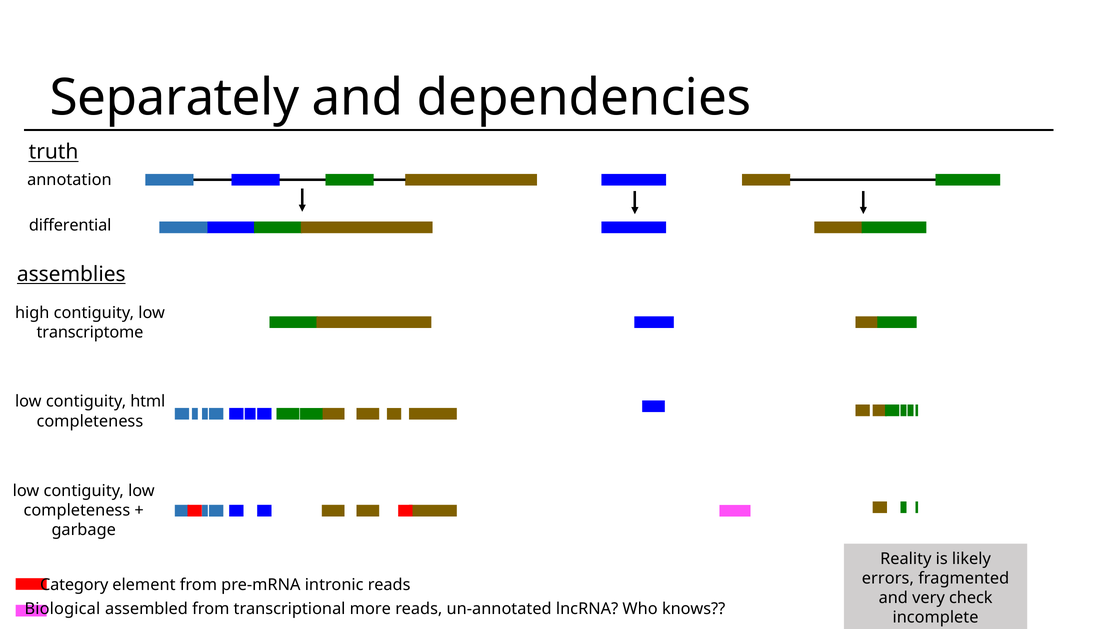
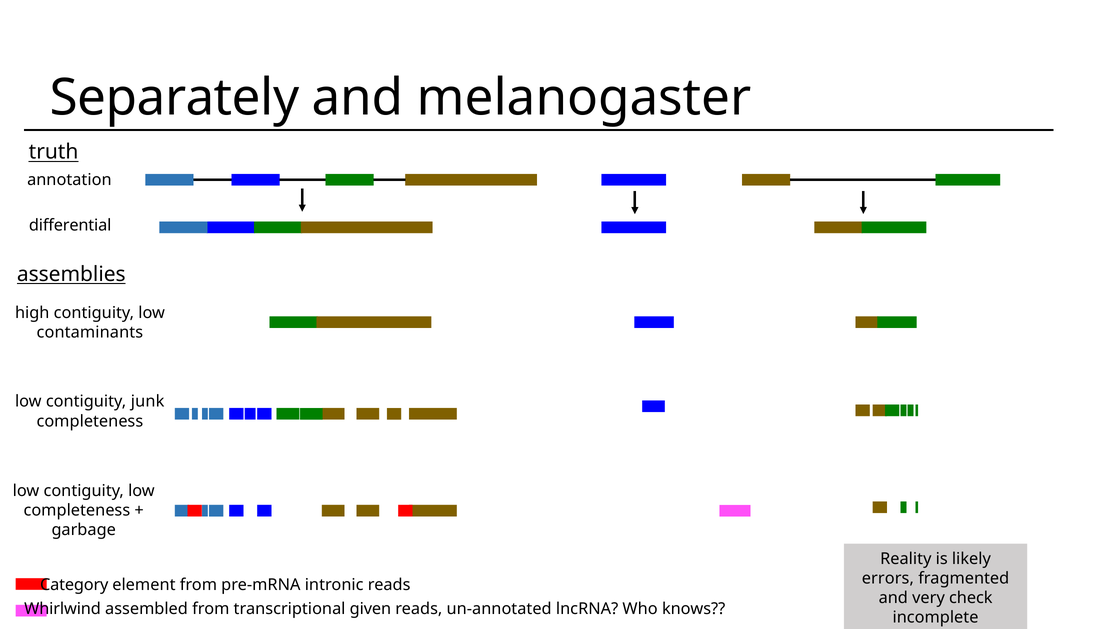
dependencies: dependencies -> melanogaster (584, 98)
transcriptome: transcriptome -> contaminants (90, 332)
html: html -> junk (148, 402)
Biological: Biological -> Whirlwind (63, 609)
more: more -> given (370, 609)
